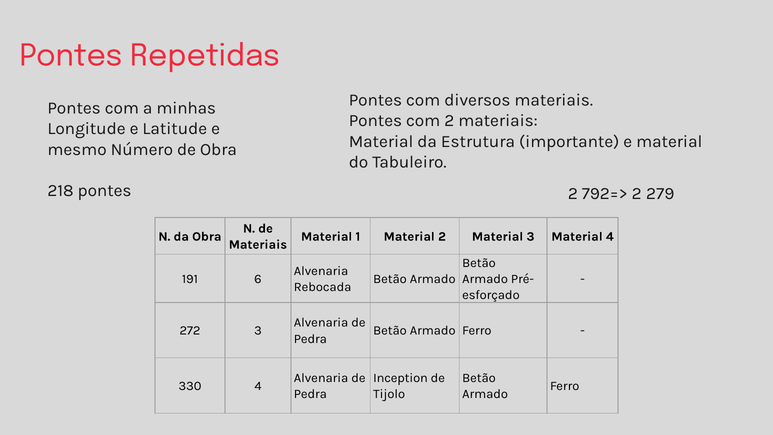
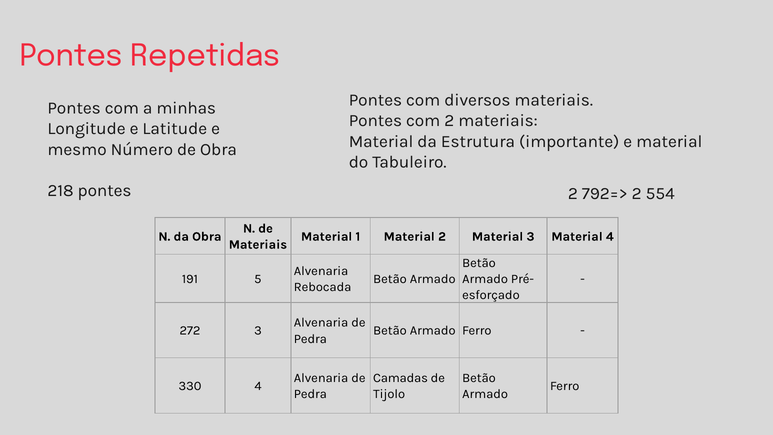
279: 279 -> 554 (660, 194)
6: 6 -> 5 (258, 279)
Inception: Inception -> Camadas (401, 378)
